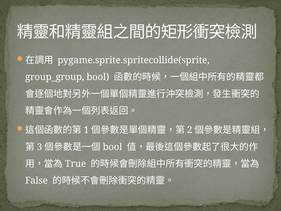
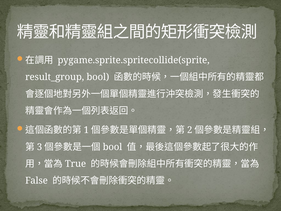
group_group: group_group -> result_group (55, 77)
